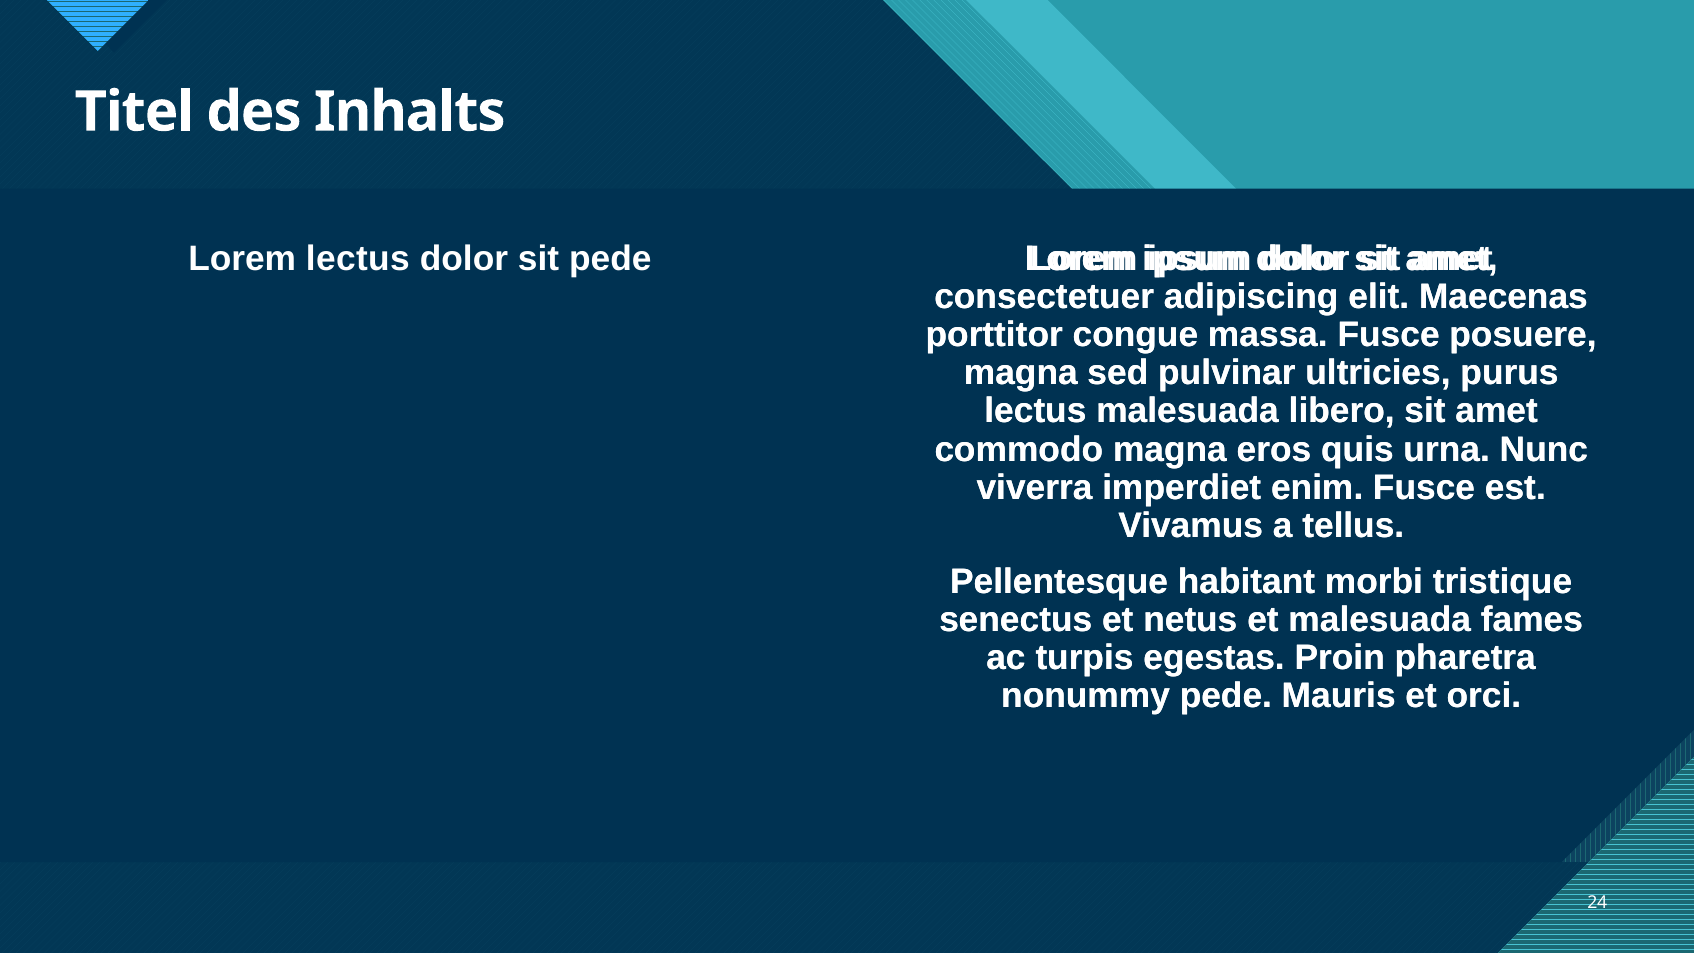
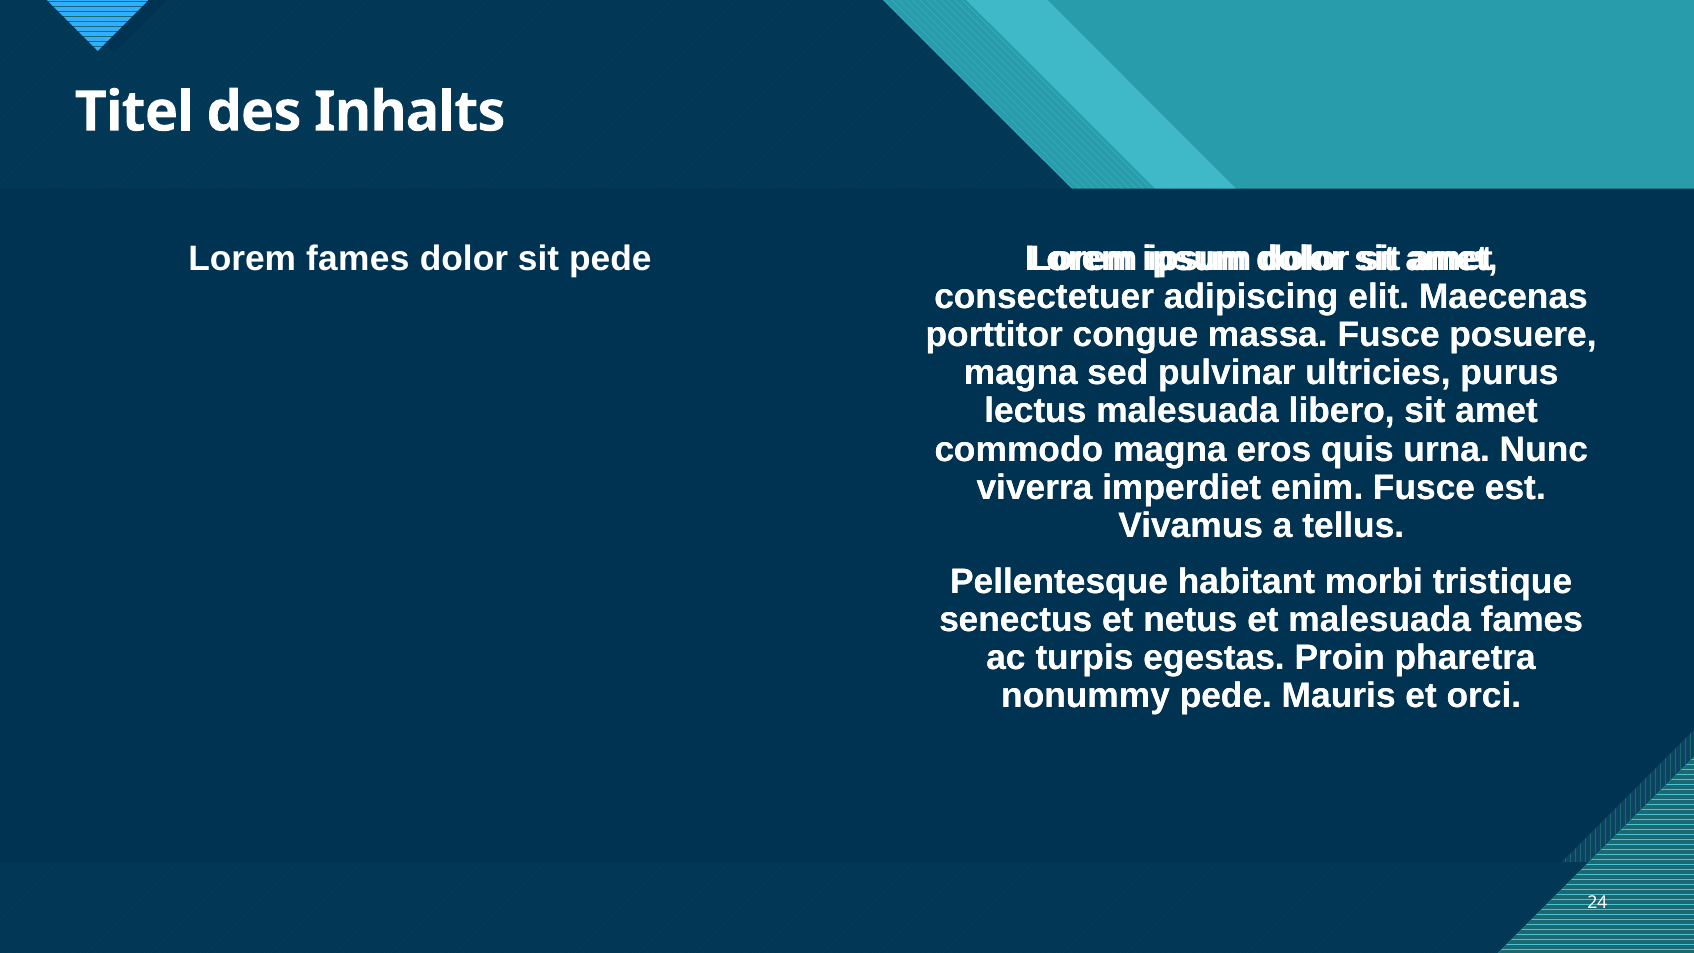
Lorem lectus: lectus -> fames (358, 259)
